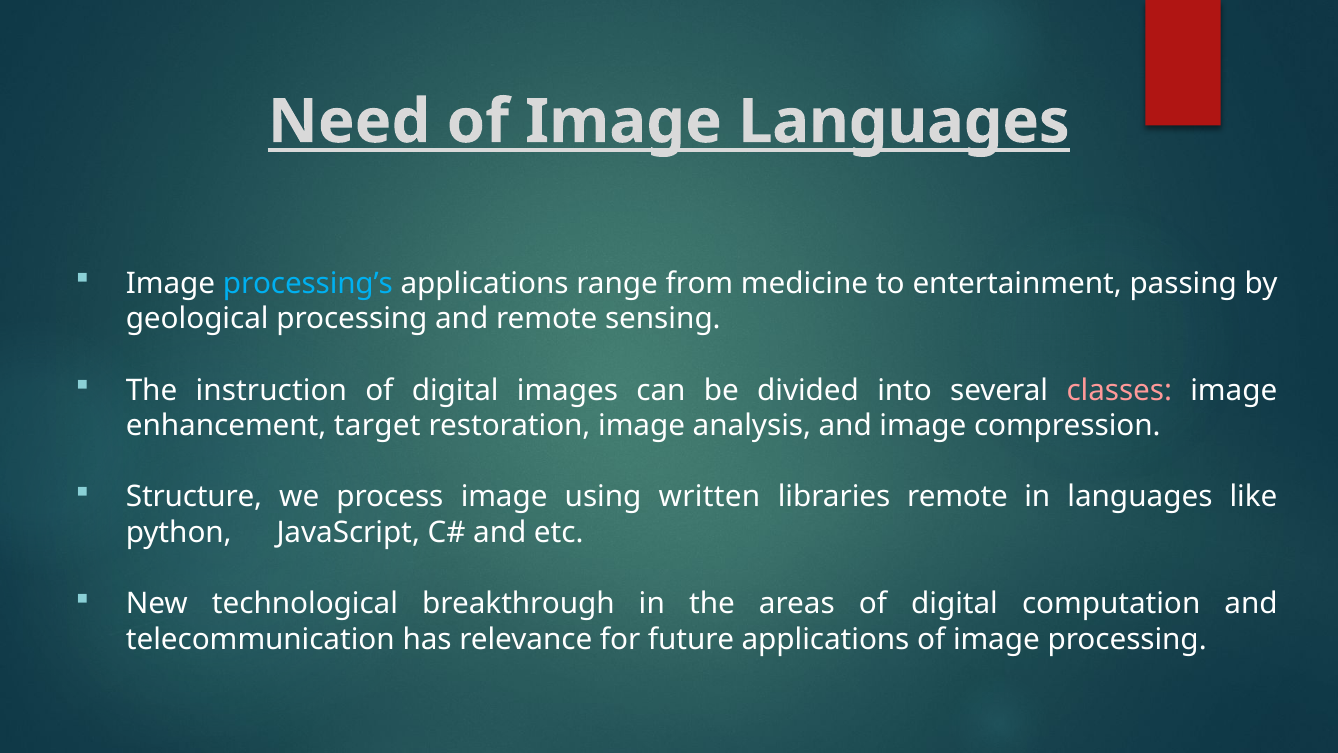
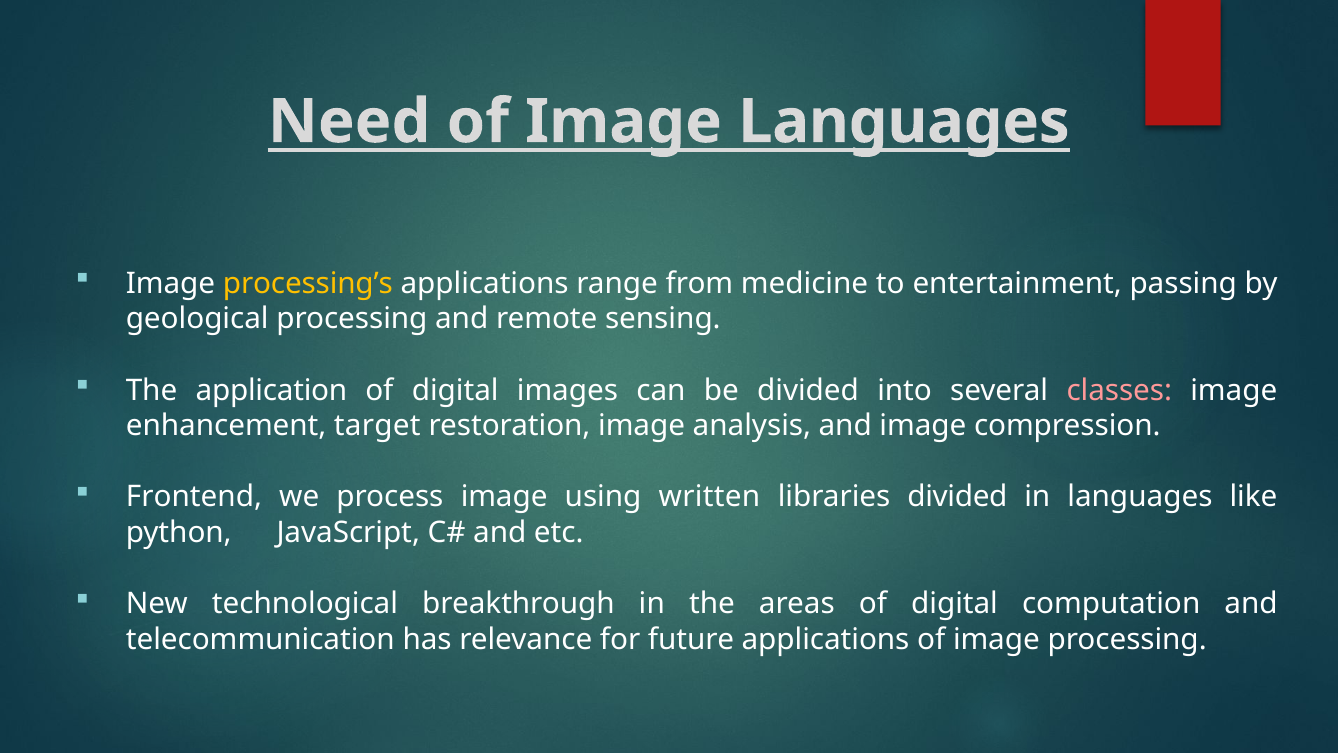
processing’s colour: light blue -> yellow (308, 283)
instruction: instruction -> application (271, 390)
Structure: Structure -> Frontend (194, 497)
libraries remote: remote -> divided (957, 497)
